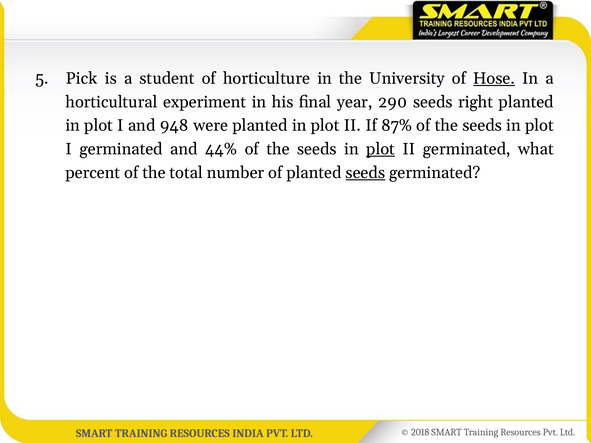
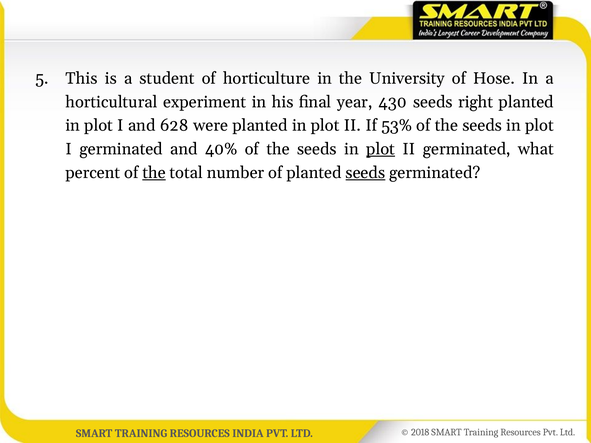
Pick: Pick -> This (82, 78)
Hose underline: present -> none (494, 78)
290: 290 -> 430 (393, 102)
948: 948 -> 628 (174, 126)
87%: 87% -> 53% (397, 126)
44%: 44% -> 40% (221, 149)
the underline: none -> present (154, 173)
